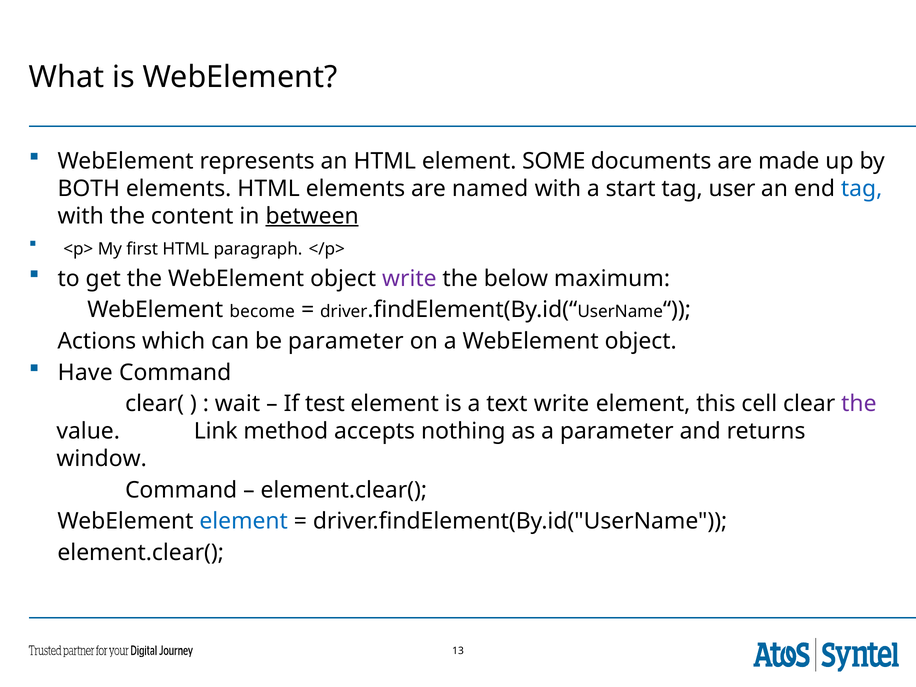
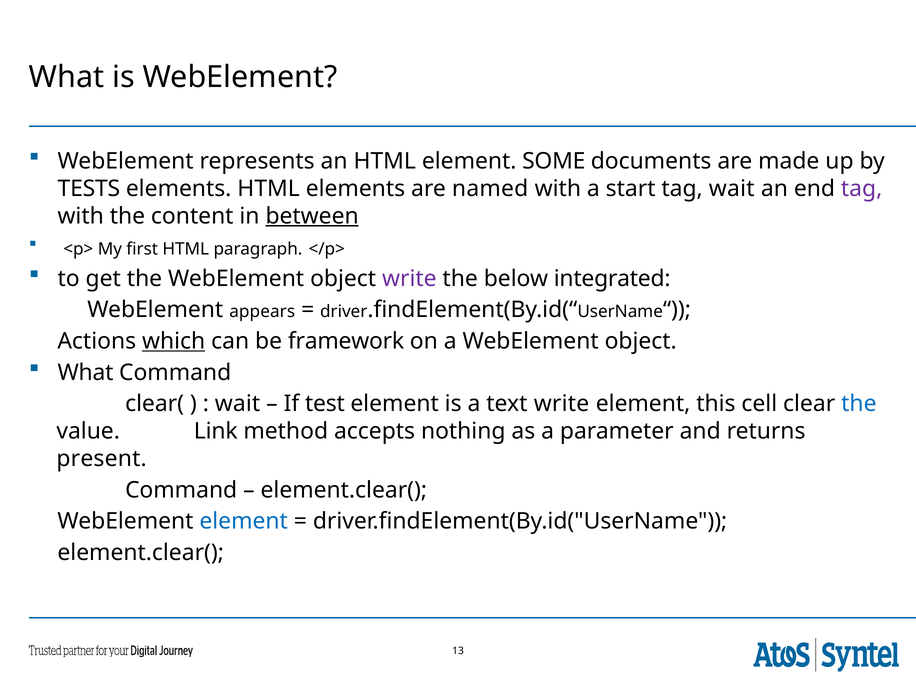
BOTH: BOTH -> TESTS (89, 189)
tag user: user -> wait (732, 189)
tag colour: blue -> purple (862, 189)
maximum: maximum -> integrated (612, 279)
become: become -> appears (262, 312)
which underline: none -> present (174, 341)
be parameter: parameter -> framework (346, 341)
Have: Have -> What (85, 373)
the colour: purple -> blue (859, 404)
window: window -> present (102, 459)
